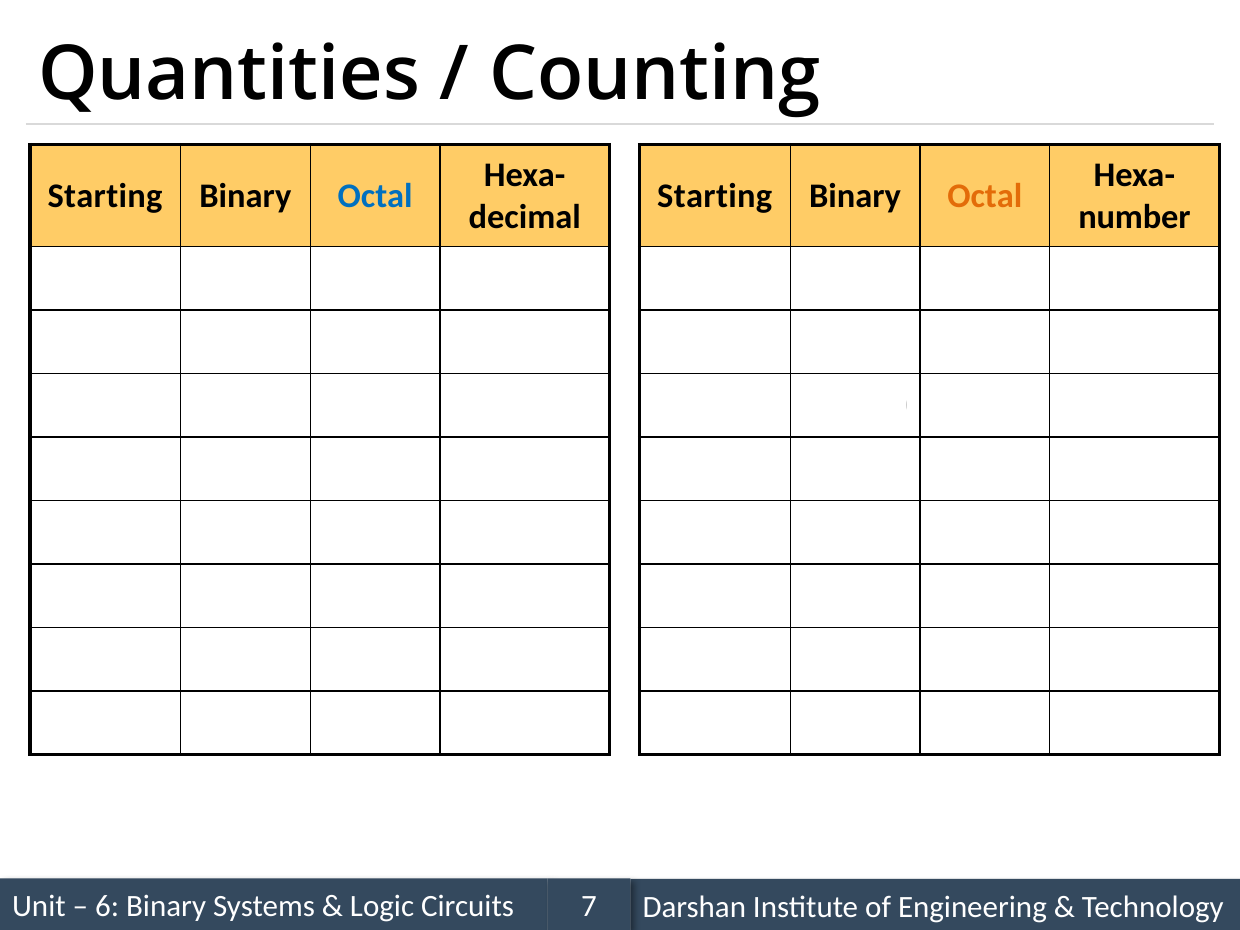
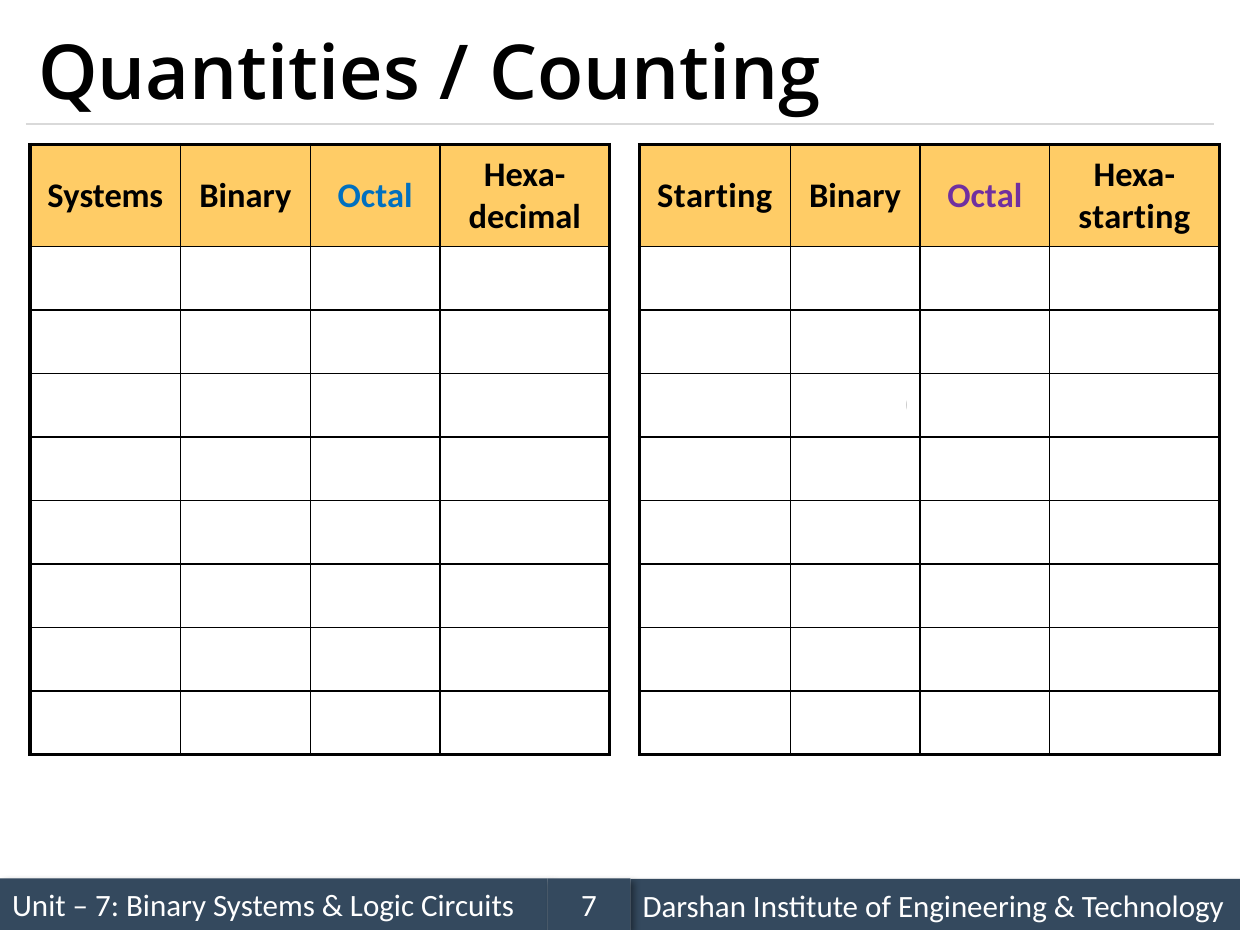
Starting: Starting -> Systems (105, 196)
Octal colour: orange -> purple (985, 196)
number: number -> starting (1134, 217)
6: 6 -> 7 (107, 906)
